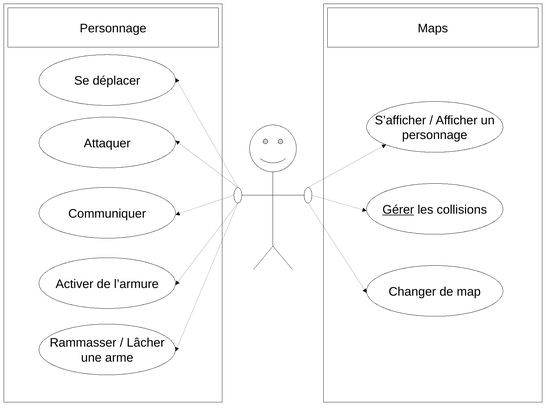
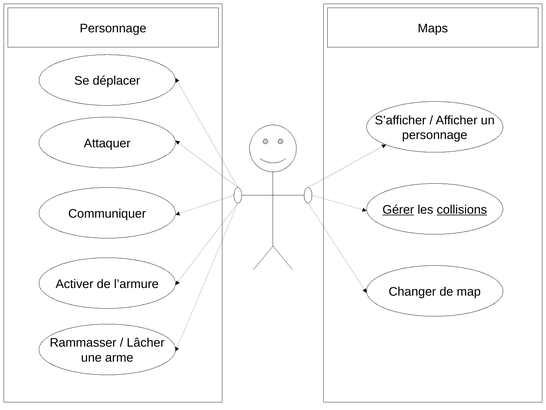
collisions underline: none -> present (462, 209)
